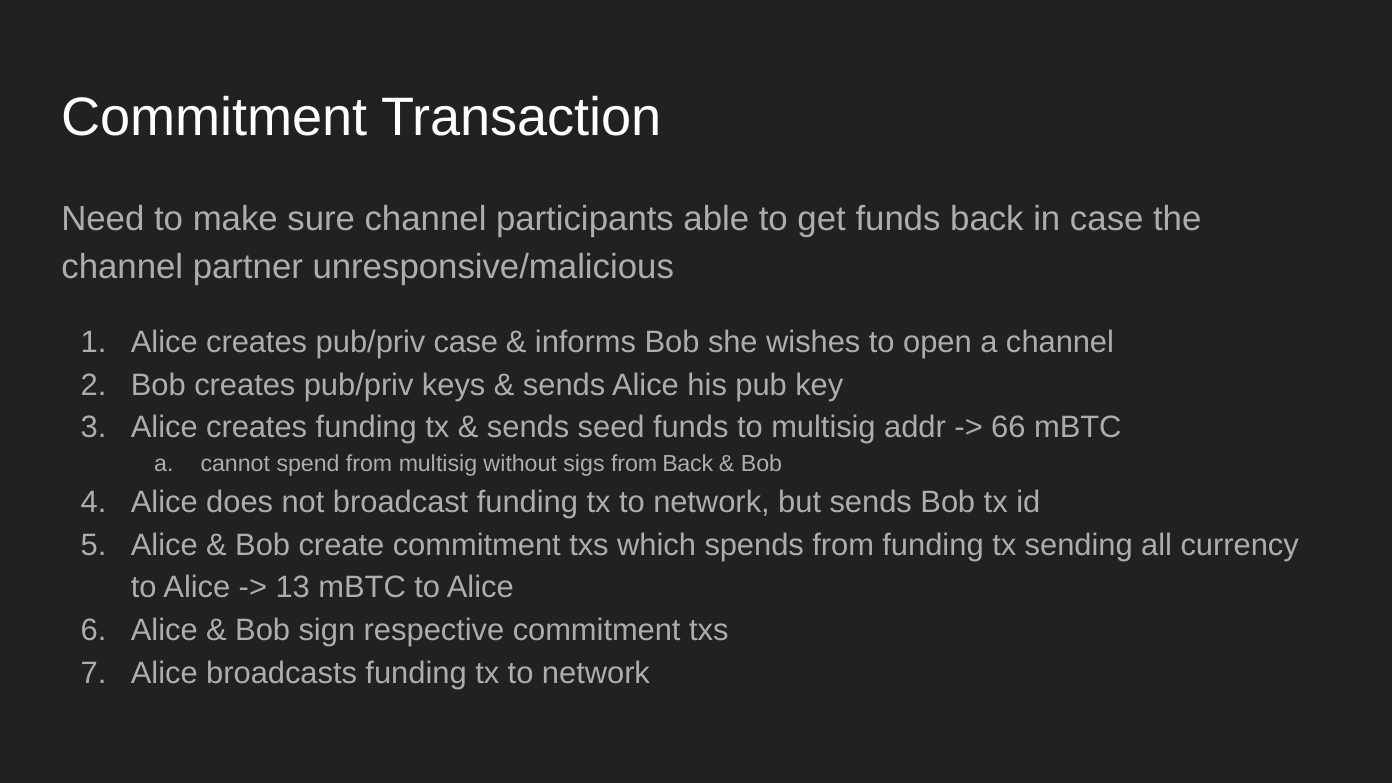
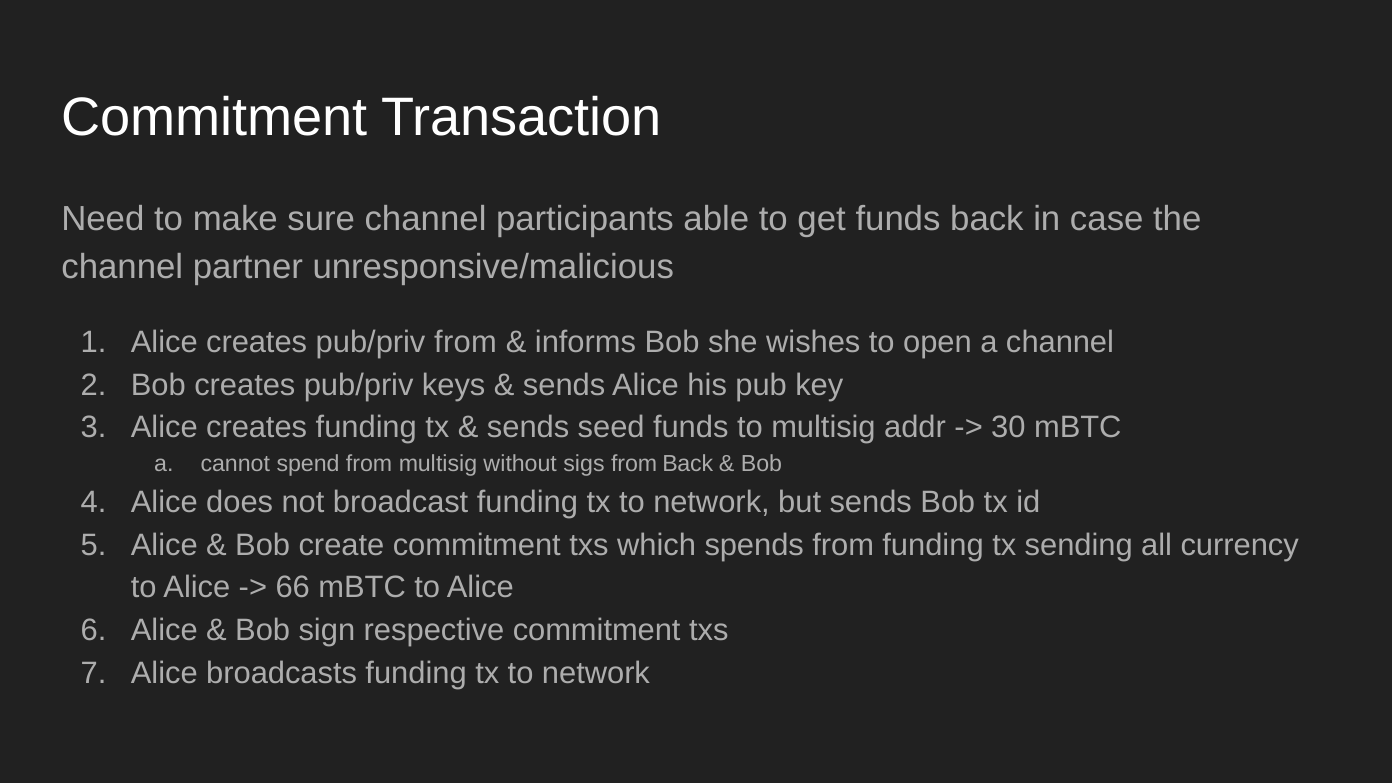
pub/priv case: case -> from (466, 343)
66: 66 -> 30 (1008, 428)
13: 13 -> 66 (293, 588)
